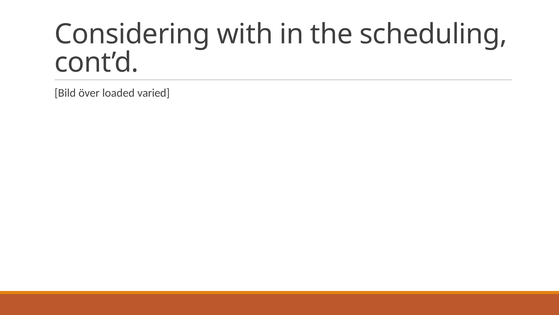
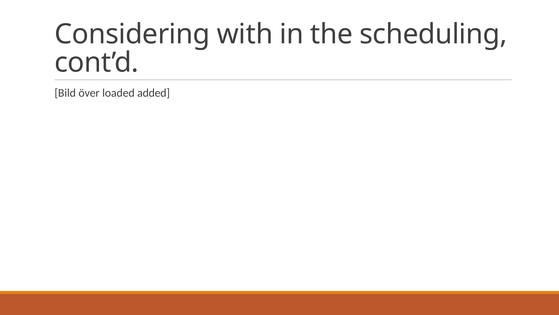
varied: varied -> added (154, 93)
